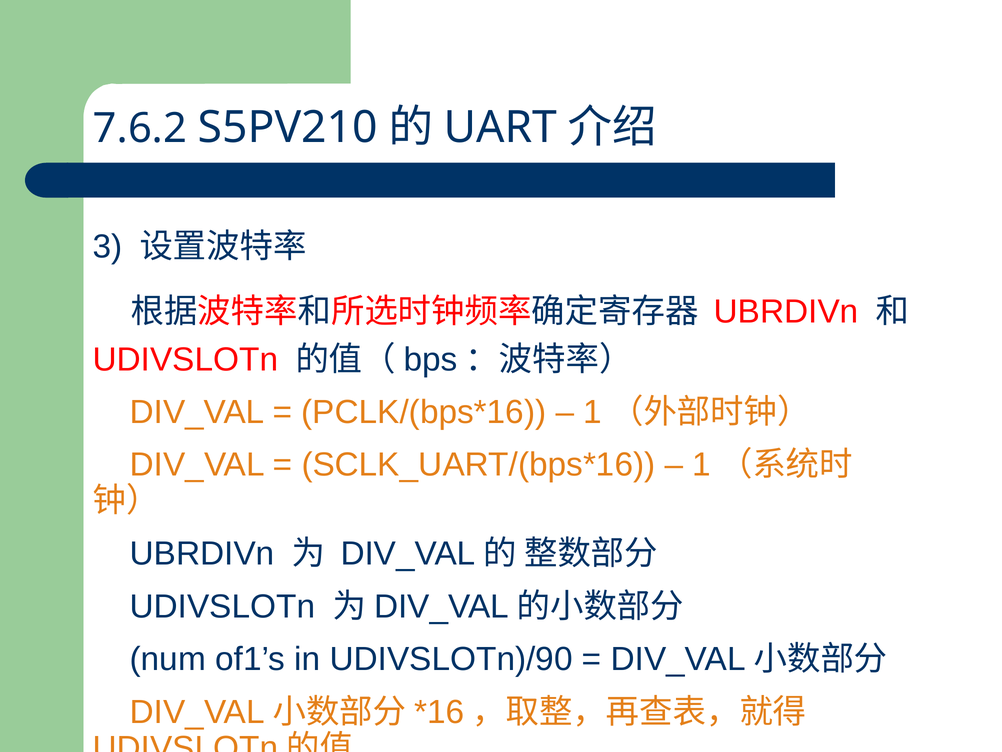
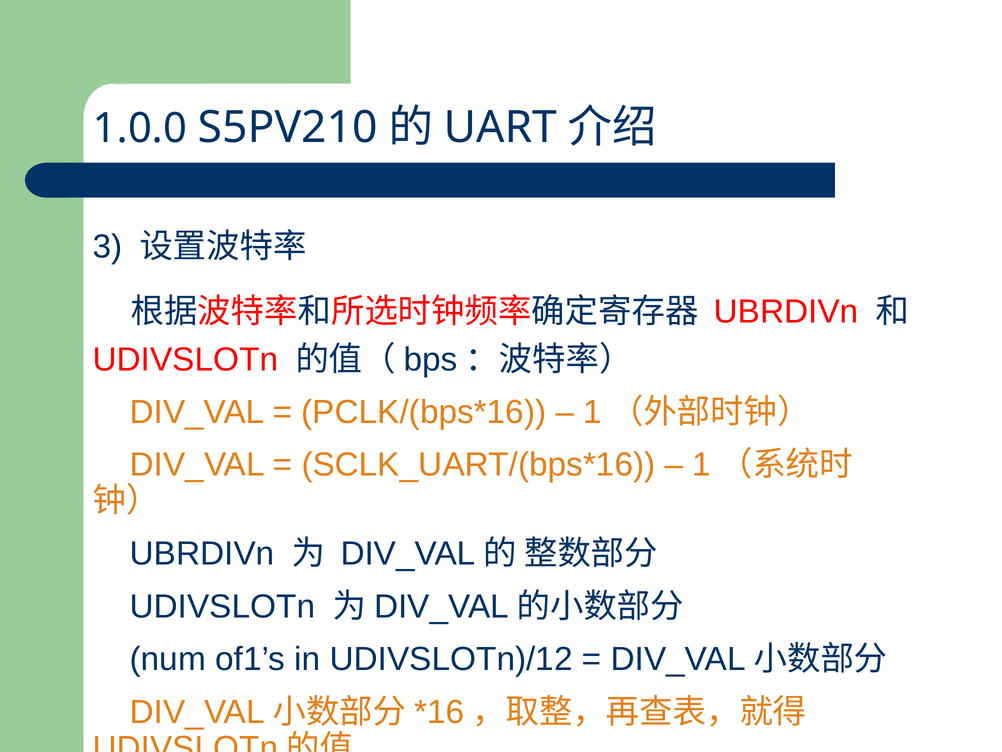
7.6.2: 7.6.2 -> 1.0.0 (140, 129)
UDIVSLOTn)/90: UDIVSLOTn)/90 -> UDIVSLOTn)/12 (451, 659)
